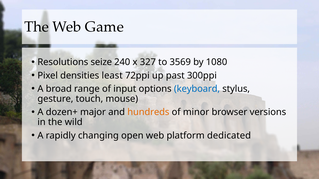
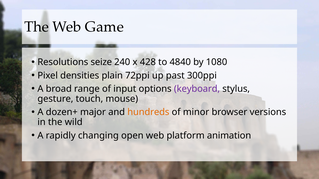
327: 327 -> 428 (148, 62)
3569: 3569 -> 4840 (180, 62)
least: least -> plain (112, 76)
keyboard colour: blue -> purple (197, 89)
dedicated: dedicated -> animation (229, 136)
